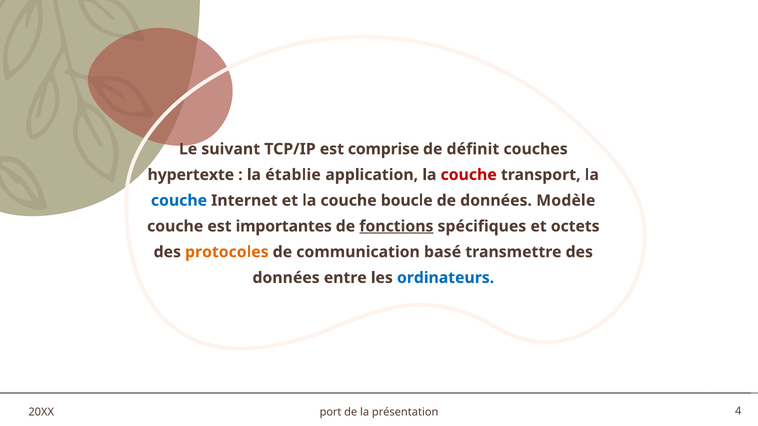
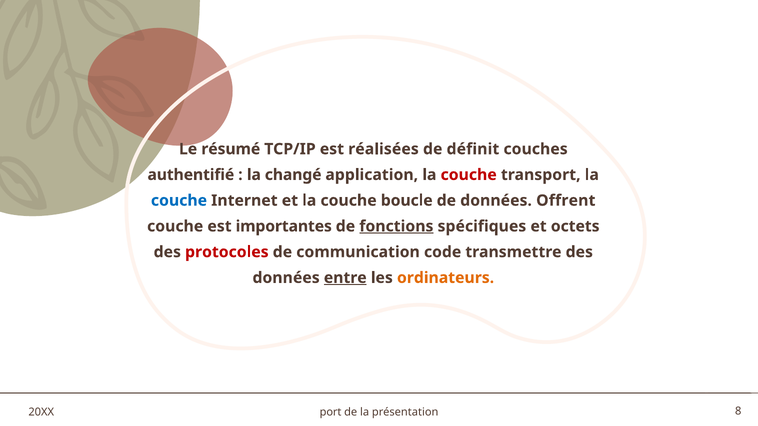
suivant: suivant -> résumé (231, 149)
comprise: comprise -> réalisées (383, 149)
hypertexte: hypertexte -> authentifié (191, 175)
établie: établie -> changé (293, 175)
Modèle: Modèle -> Offrent (566, 201)
protocoles colour: orange -> red (227, 252)
basé: basé -> code (443, 252)
entre underline: none -> present (345, 278)
ordinateurs colour: blue -> orange (446, 278)
4: 4 -> 8 (738, 411)
